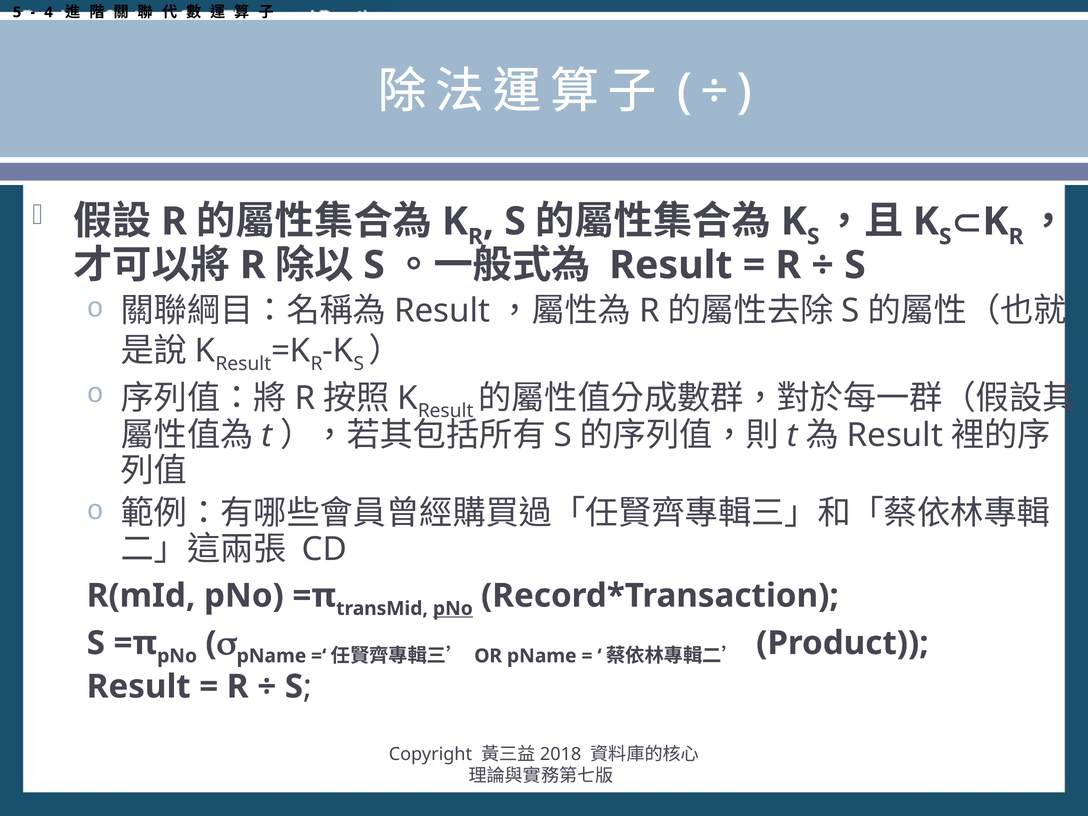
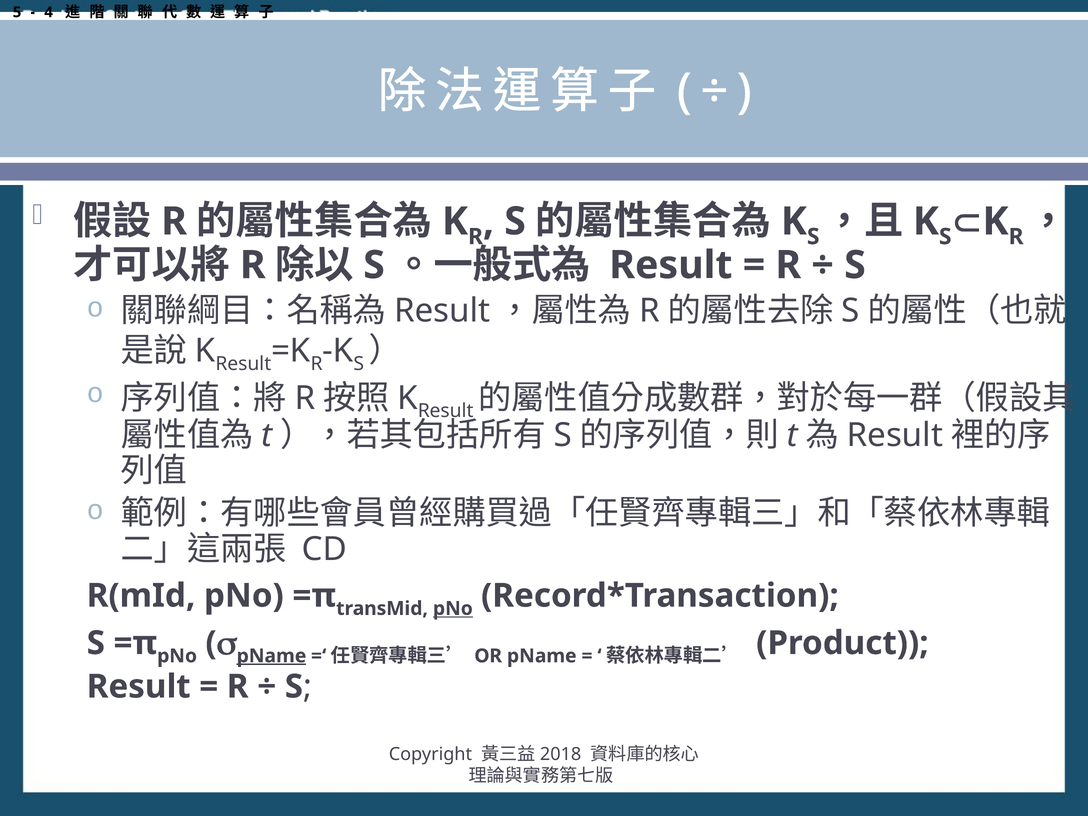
pName underline: none -> present (271, 656)
